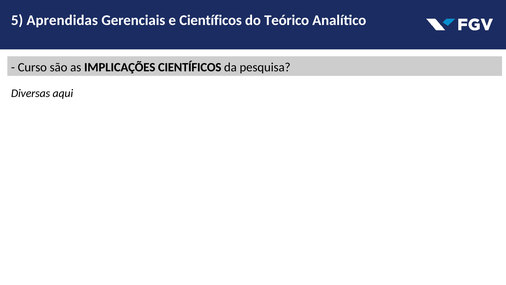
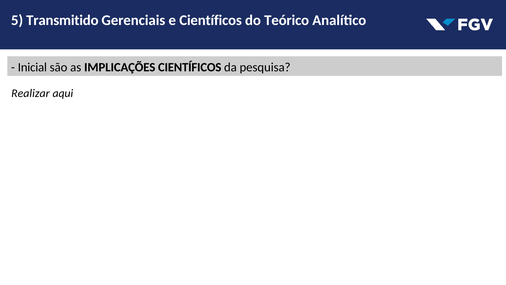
Aprendidas: Aprendidas -> Transmitido (62, 20)
Curso: Curso -> Inicial (32, 67)
Diversas: Diversas -> Realizar (31, 93)
